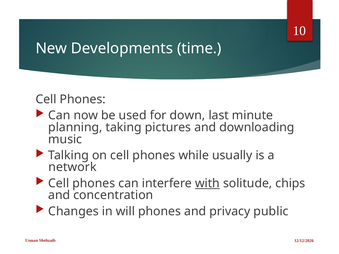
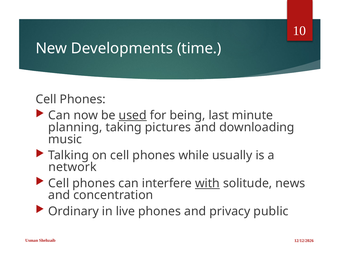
used underline: none -> present (133, 116)
down: down -> being (187, 116)
chips: chips -> news (290, 183)
Changes: Changes -> Ordinary (74, 212)
will: will -> live (125, 212)
